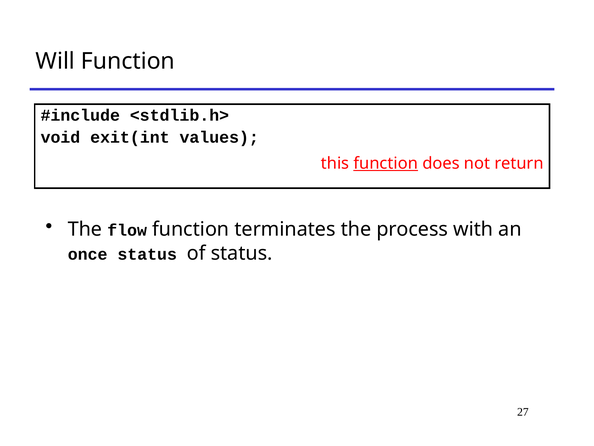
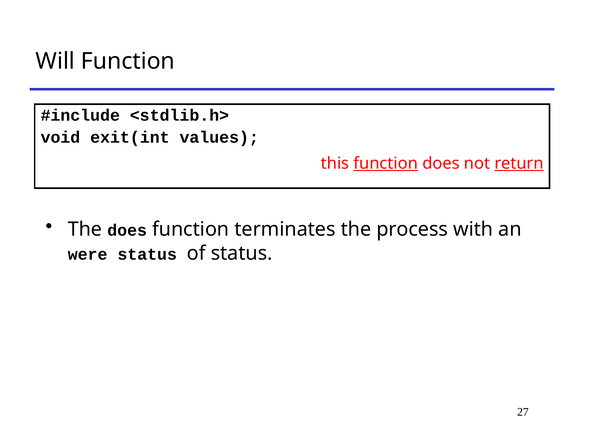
return underline: none -> present (519, 163)
The flow: flow -> does (127, 230)
once: once -> were (88, 254)
